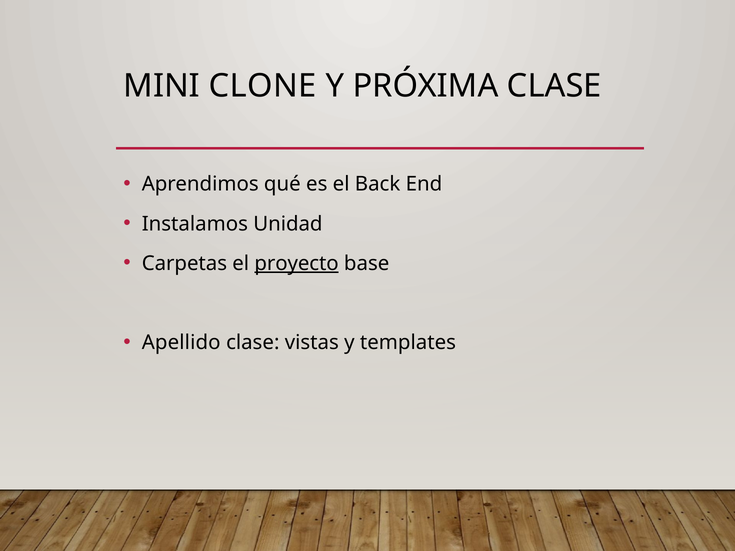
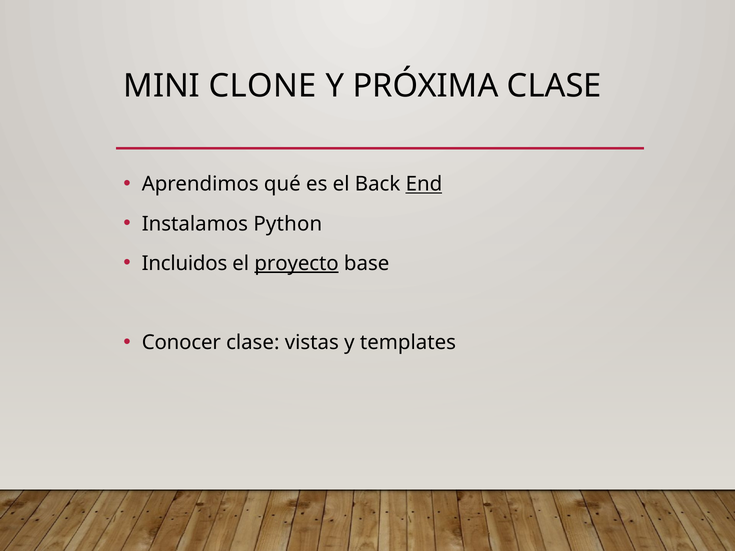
End underline: none -> present (424, 184)
Unidad: Unidad -> Python (288, 224)
Carpetas: Carpetas -> Incluidos (184, 264)
Apellido: Apellido -> Conocer (181, 343)
